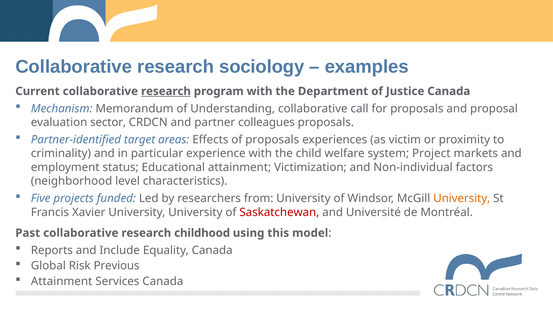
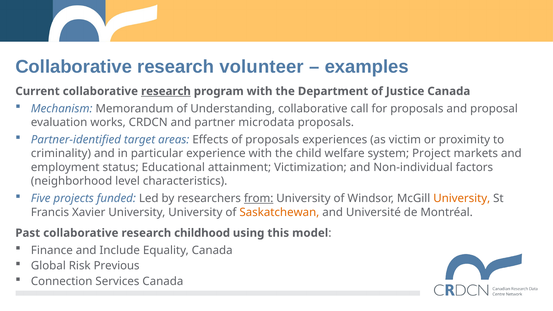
sociology: sociology -> volunteer (262, 67)
sector: sector -> works (108, 122)
colleagues: colleagues -> microdata (266, 122)
from underline: none -> present (259, 198)
Saskatchewan colour: red -> orange (279, 212)
Reports: Reports -> Finance (52, 250)
Attainment: Attainment -> Connection (62, 281)
